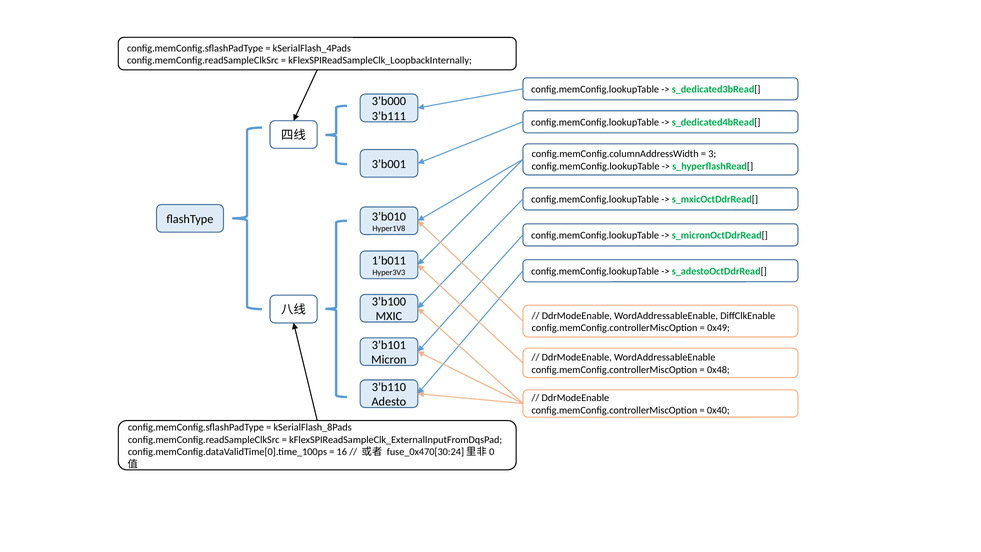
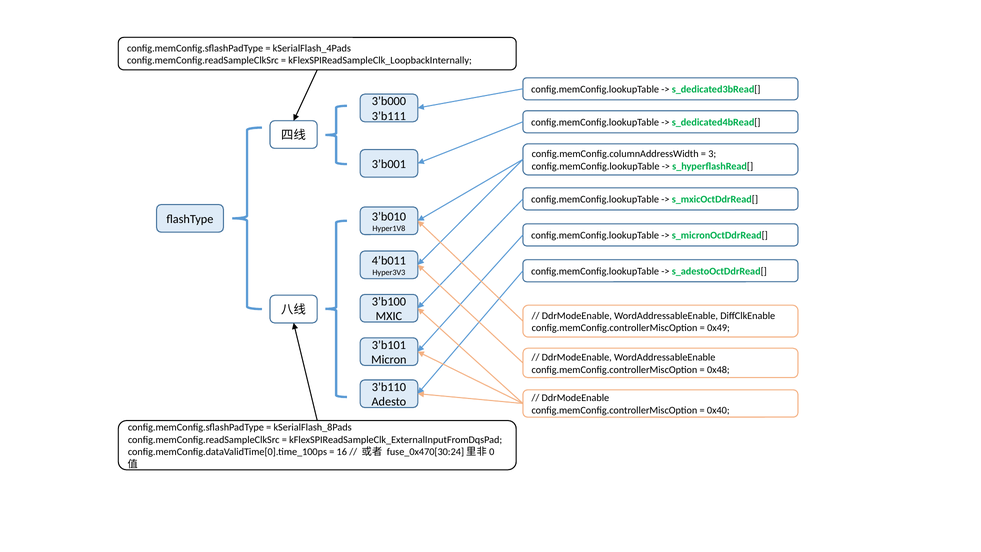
1’b011: 1’b011 -> 4’b011 (389, 261)
